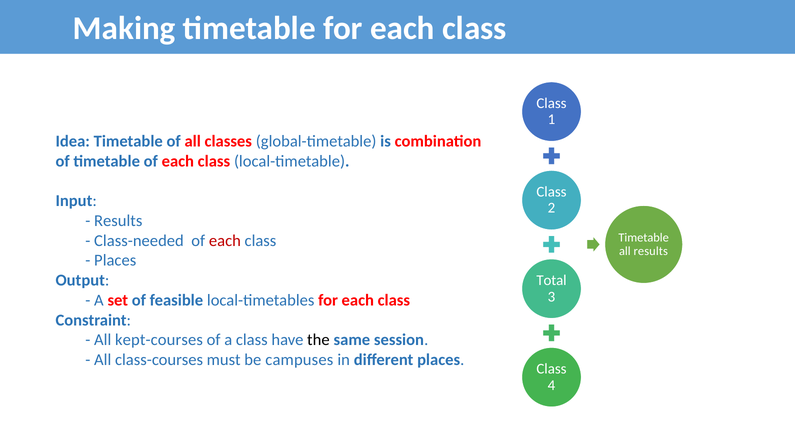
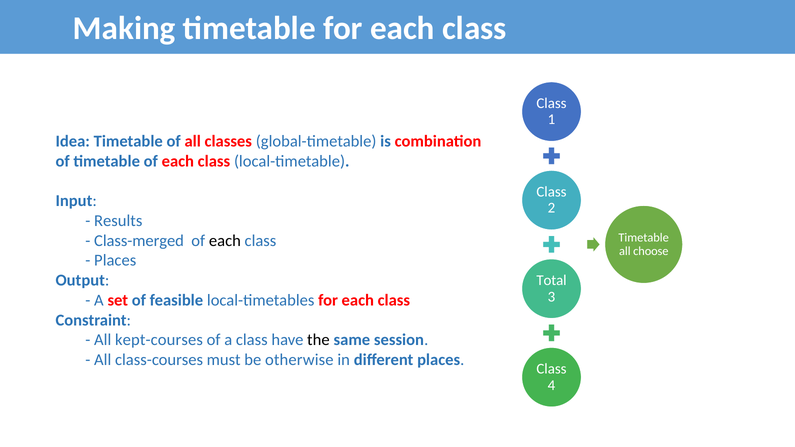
Class-needed: Class-needed -> Class-merged (139, 241)
each colour: red -> black (225, 241)
all results: results -> choose (651, 251)
campuses: campuses -> otherwise (299, 360)
